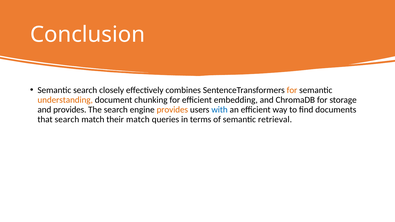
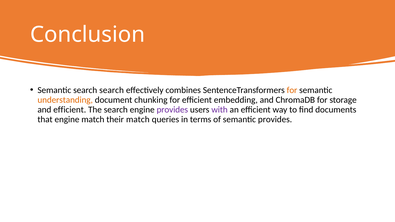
search closely: closely -> search (112, 90)
and provides: provides -> efficient (70, 110)
provides colour: orange -> purple (172, 110)
with colour: blue -> purple (220, 110)
that search: search -> engine (67, 119)
semantic retrieval: retrieval -> provides (275, 119)
